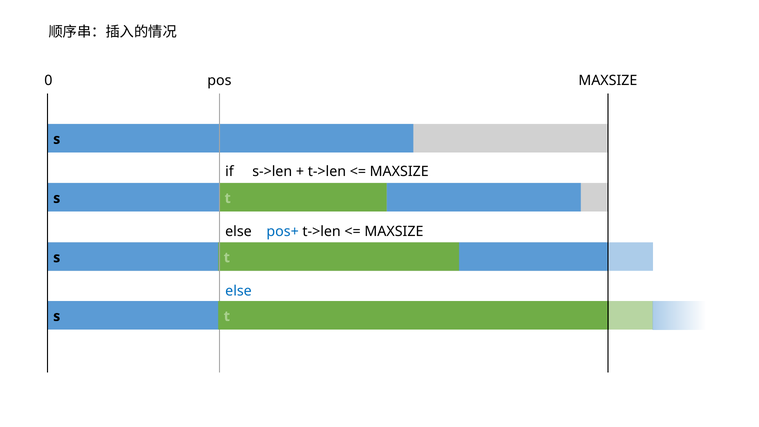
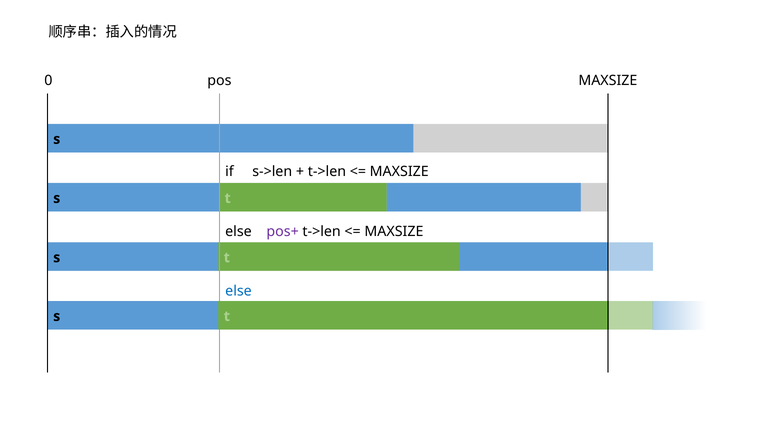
pos+ colour: blue -> purple (283, 231)
